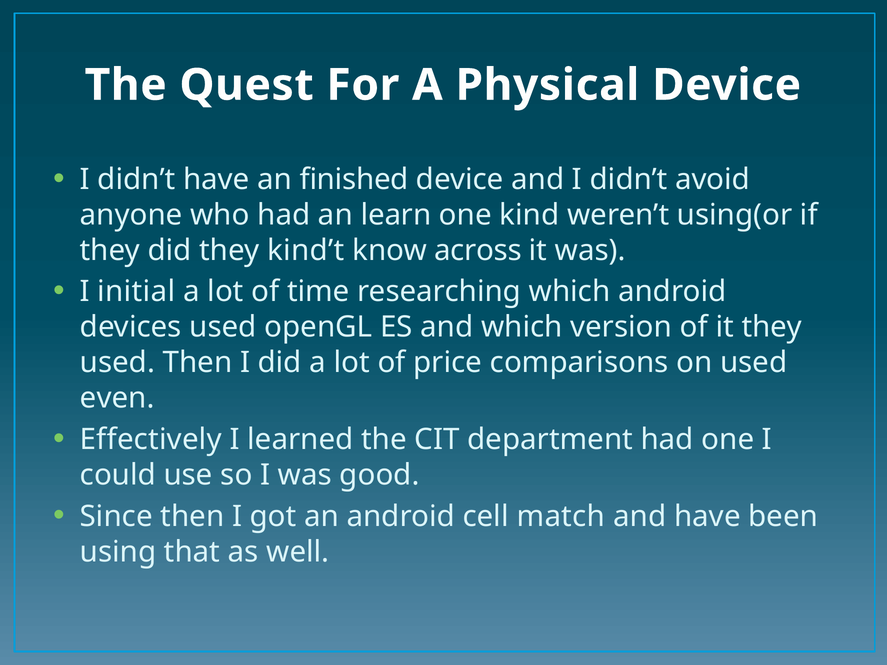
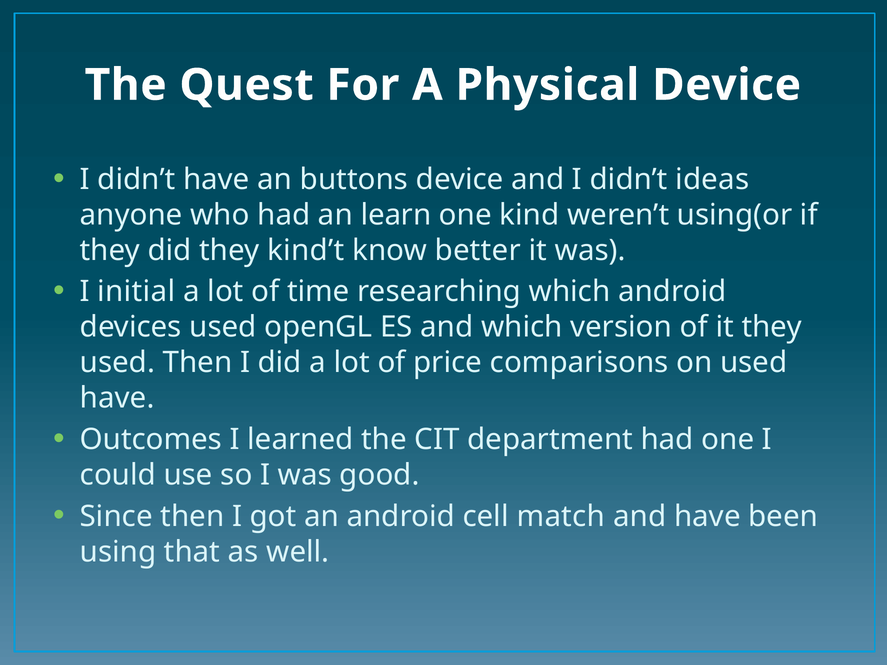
finished: finished -> buttons (354, 179)
avoid: avoid -> ideas (712, 179)
across: across -> better (478, 250)
even: even -> have (117, 398)
Effectively: Effectively -> Outcomes (151, 440)
